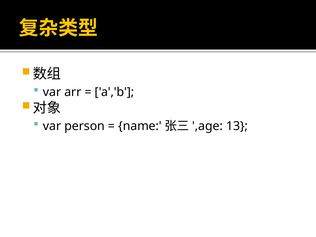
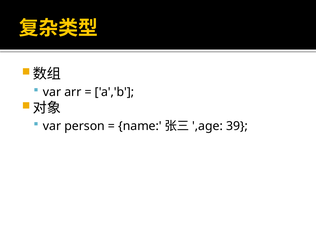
13: 13 -> 39 (237, 126)
